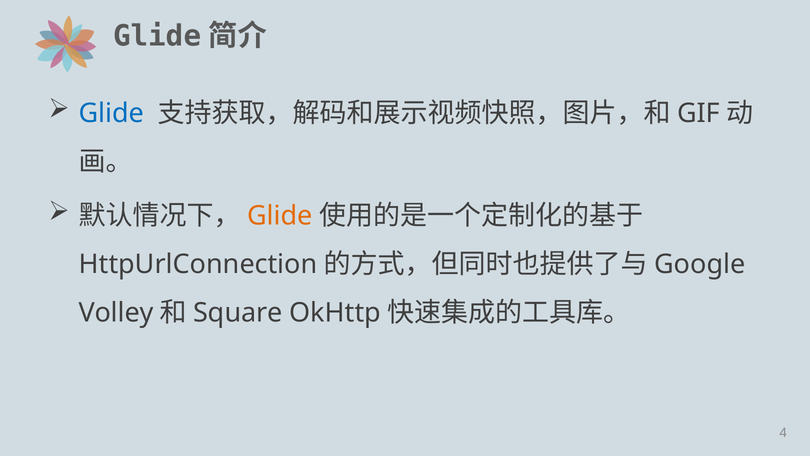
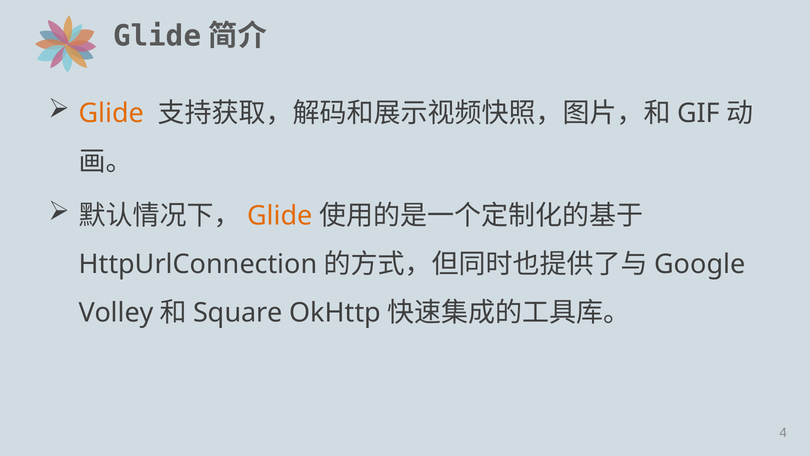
Glide colour: blue -> orange (112, 113)
